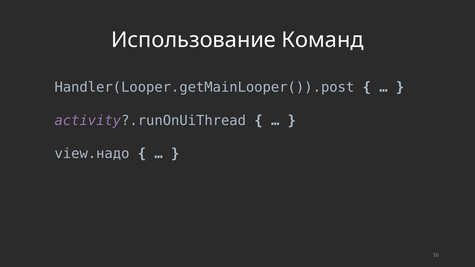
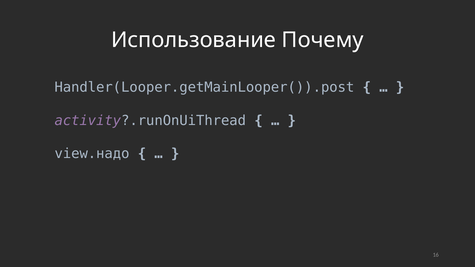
Команд: Команд -> Почему (323, 40)
